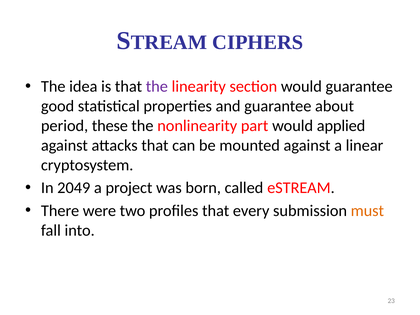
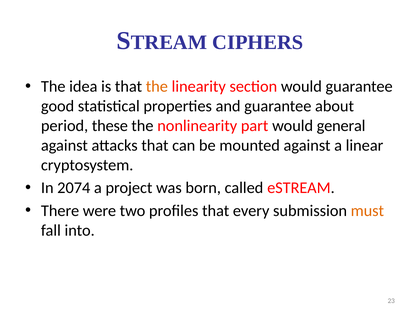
the colour: purple -> orange (157, 87)
applied: applied -> general (341, 126)
2049: 2049 -> 2074 (74, 188)
